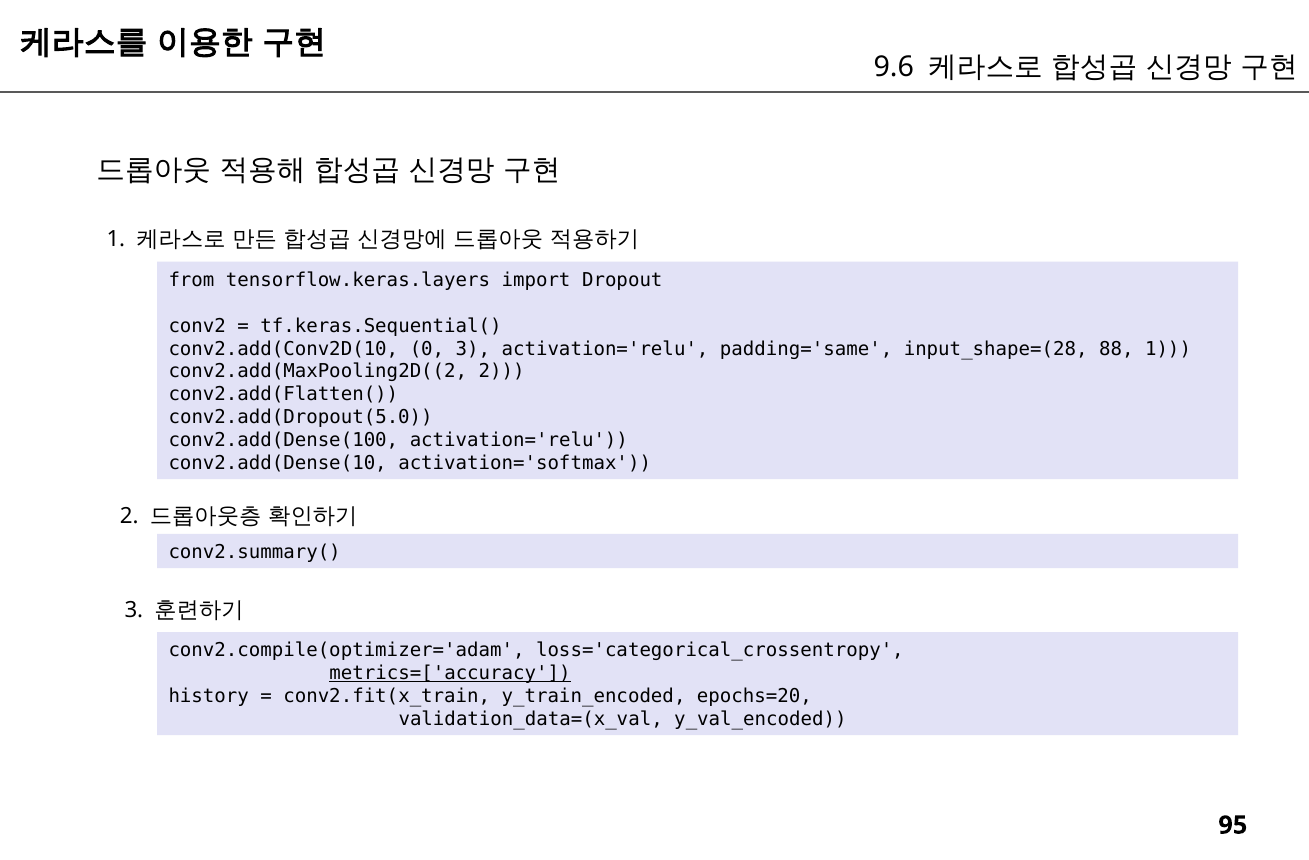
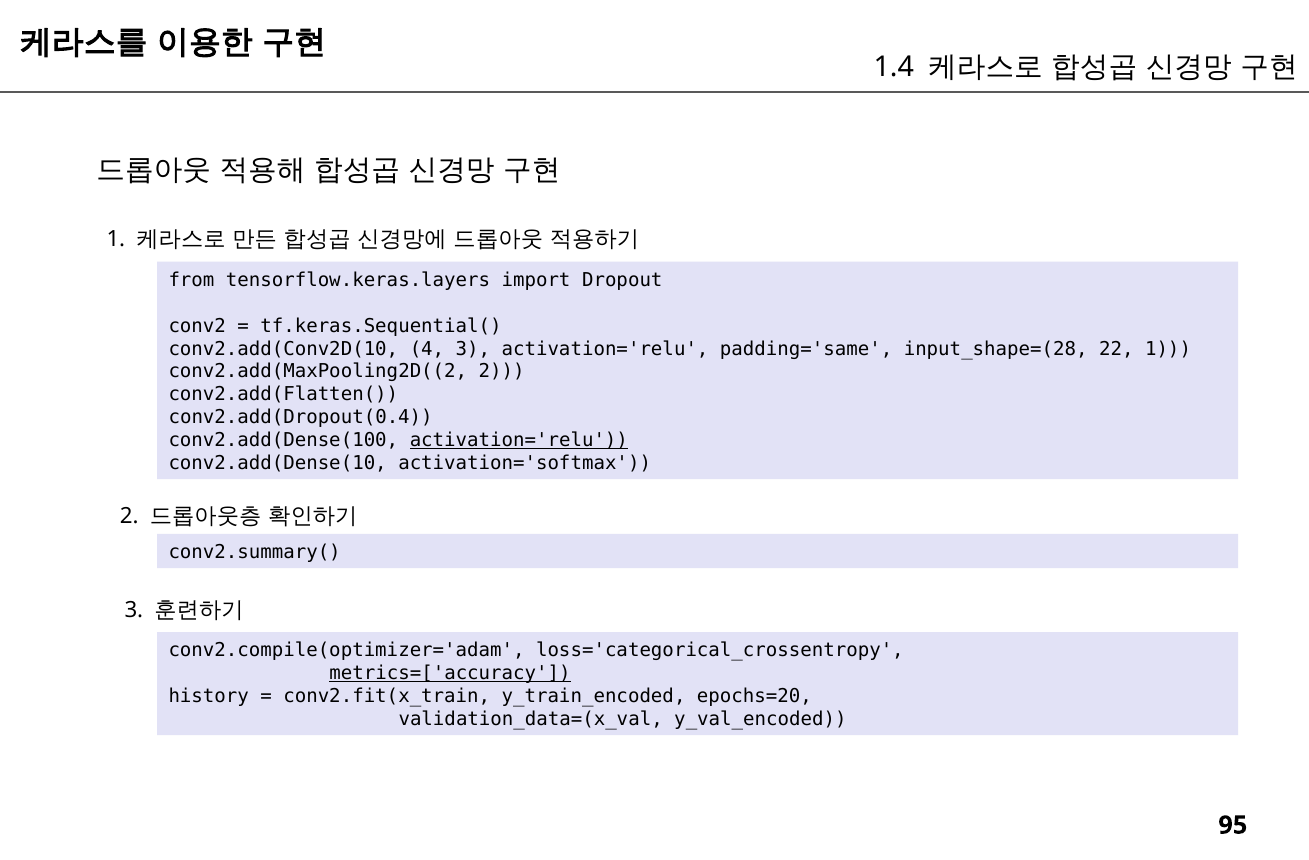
9.6: 9.6 -> 1.4 (894, 67)
0: 0 -> 4 (427, 349)
88: 88 -> 22 (1116, 349)
conv2.add(Dropout(5.0: conv2.add(Dropout(5.0 -> conv2.add(Dropout(0.4 (301, 417)
activation='relu underline: none -> present (519, 440)
